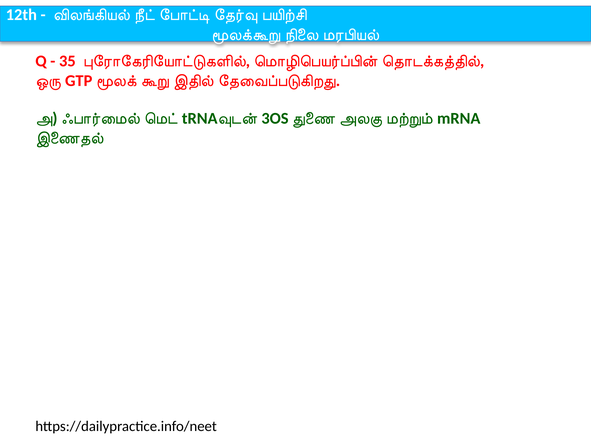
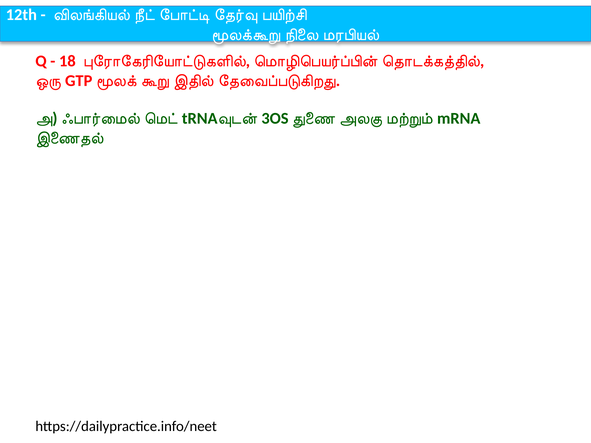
35: 35 -> 18 (67, 61)
